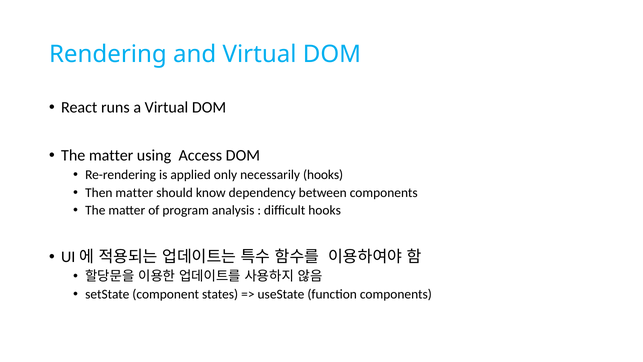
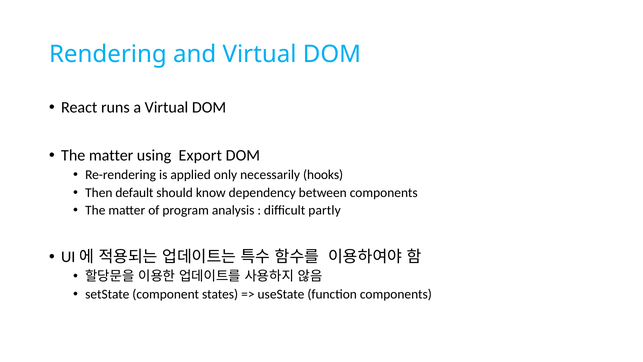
Access: Access -> Export (200, 155)
Then matter: matter -> default (134, 192)
difficult hooks: hooks -> partly (325, 210)
